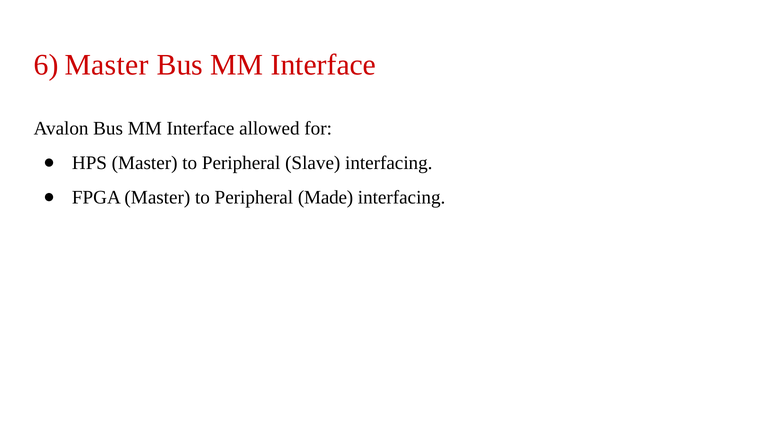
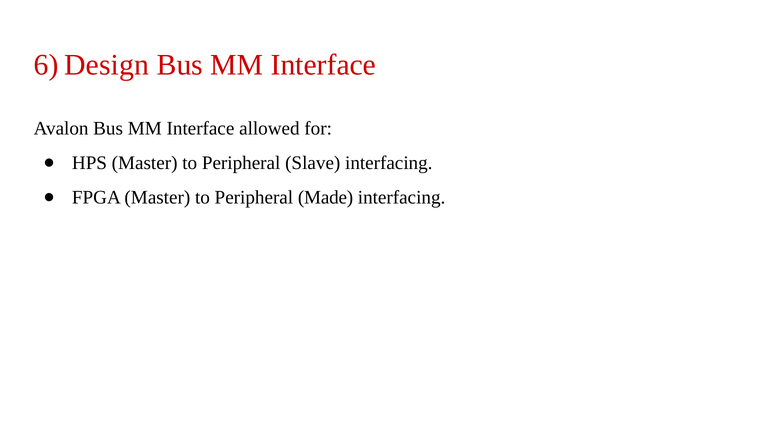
6 Master: Master -> Design (107, 65)
